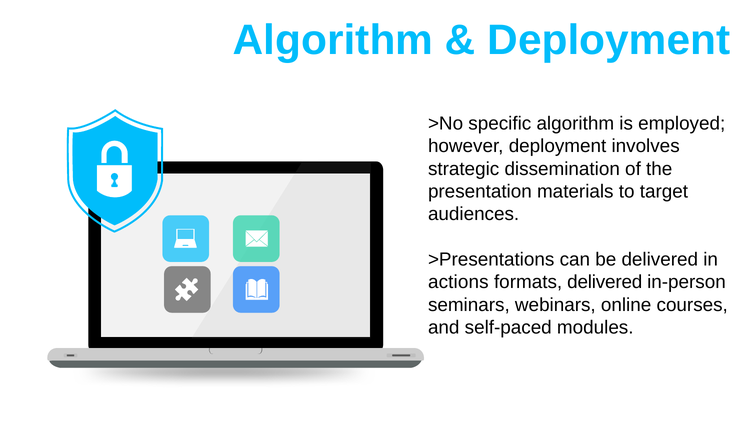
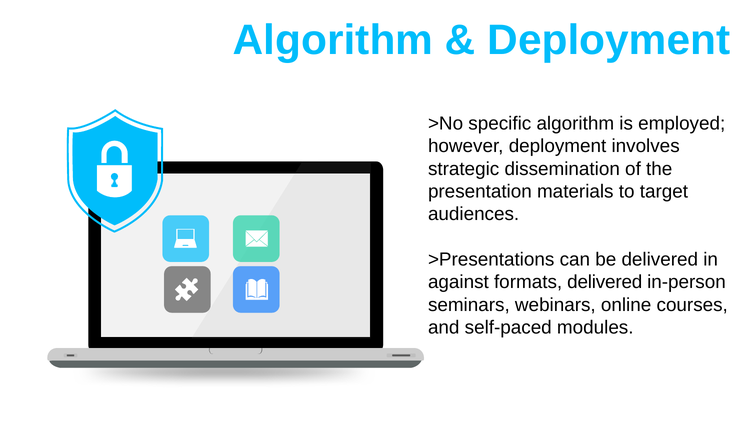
actions: actions -> against (458, 282)
